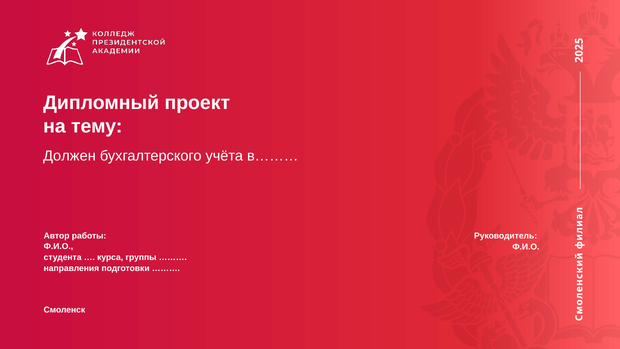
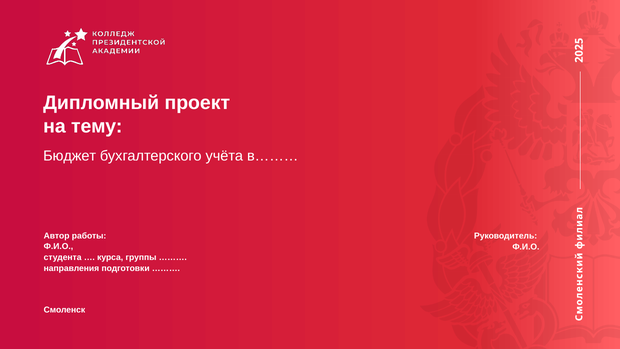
Должен: Должен -> Бюджет (70, 156)
